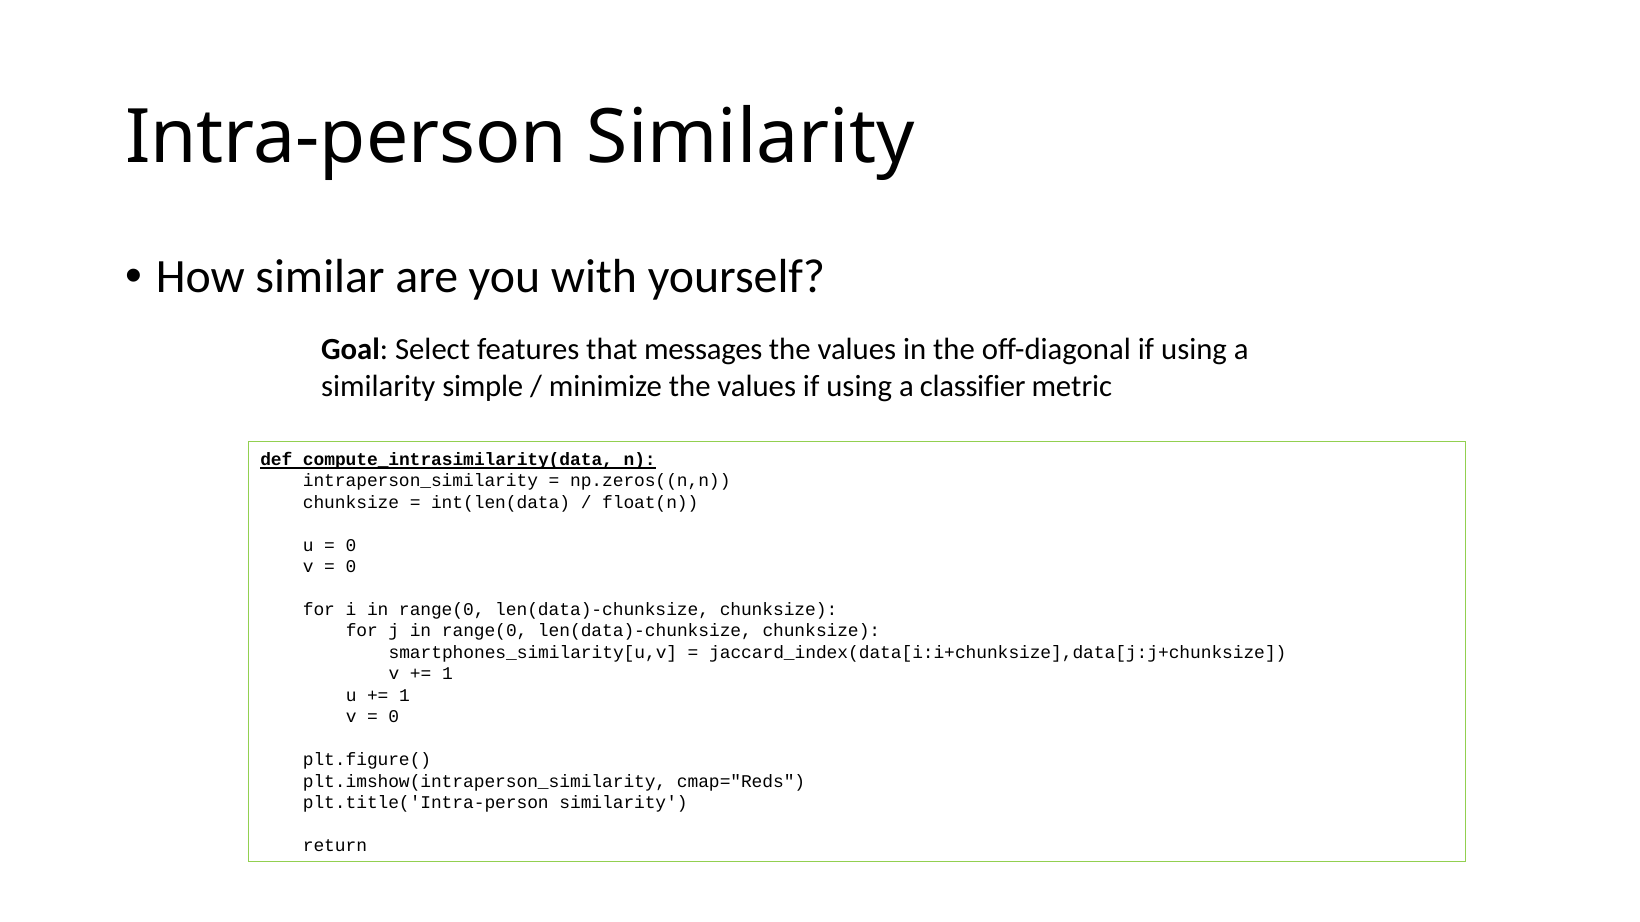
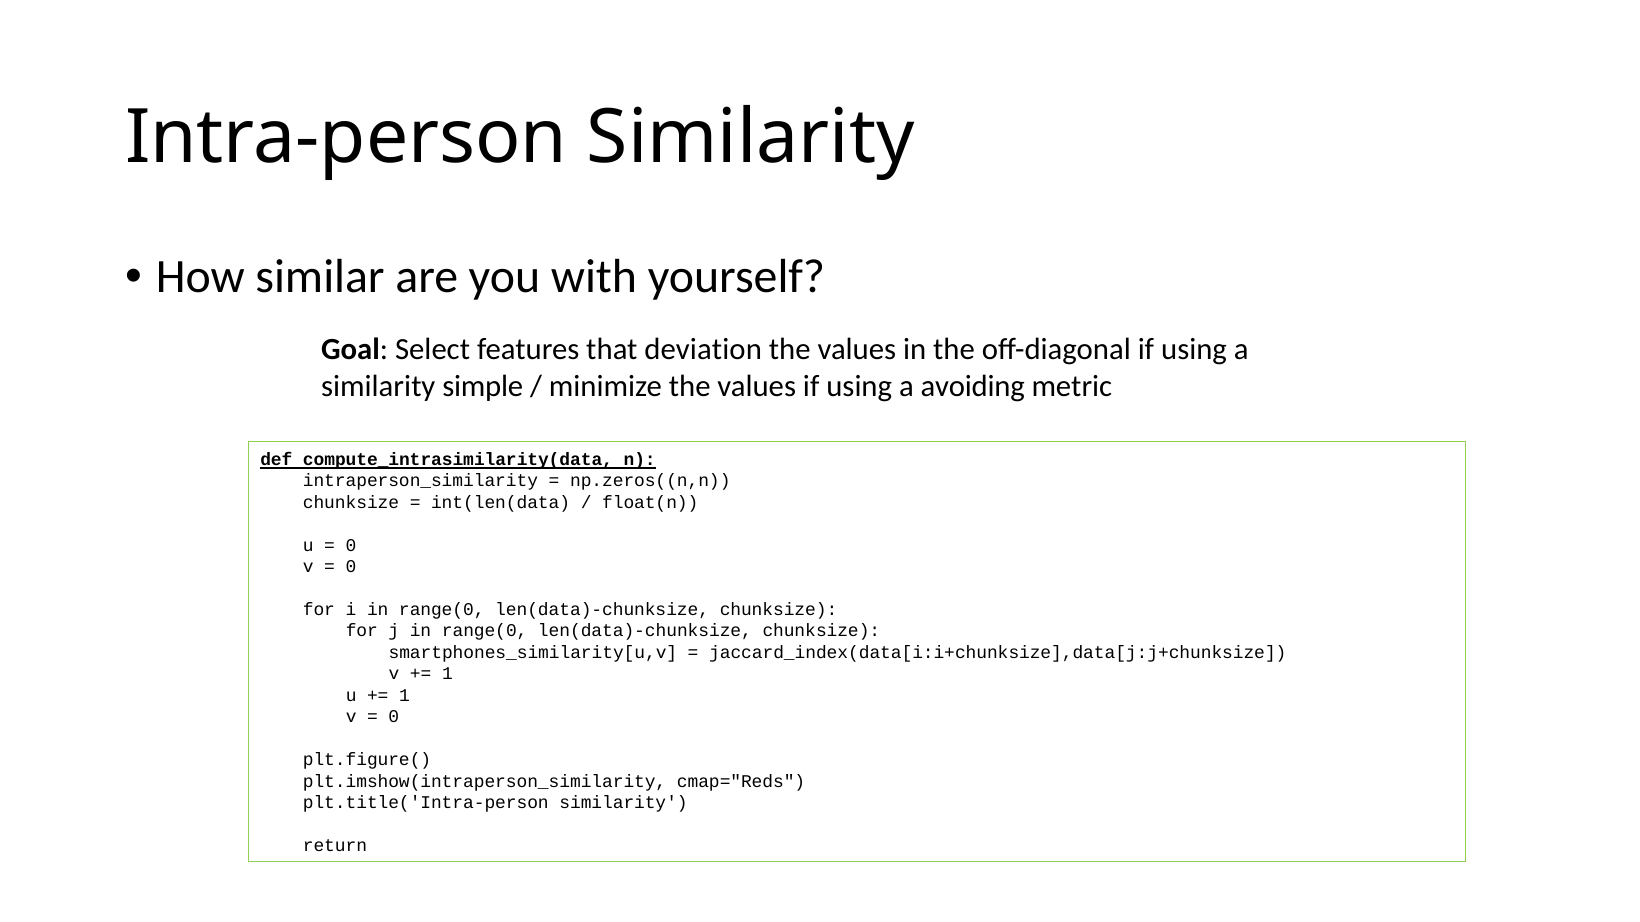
messages: messages -> deviation (703, 350)
classifier: classifier -> avoiding (973, 387)
